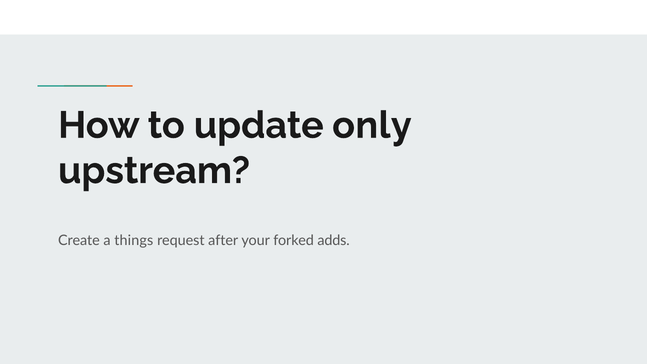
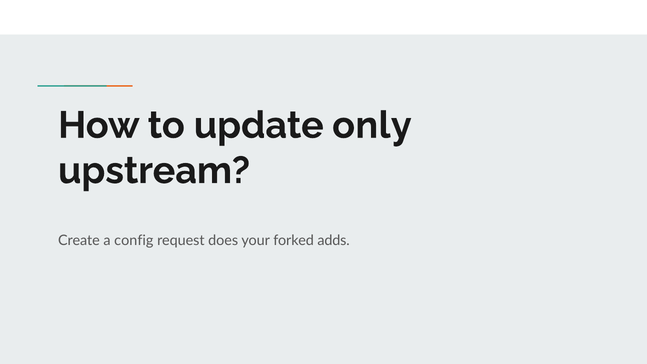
things: things -> config (134, 241)
after: after -> does (223, 241)
